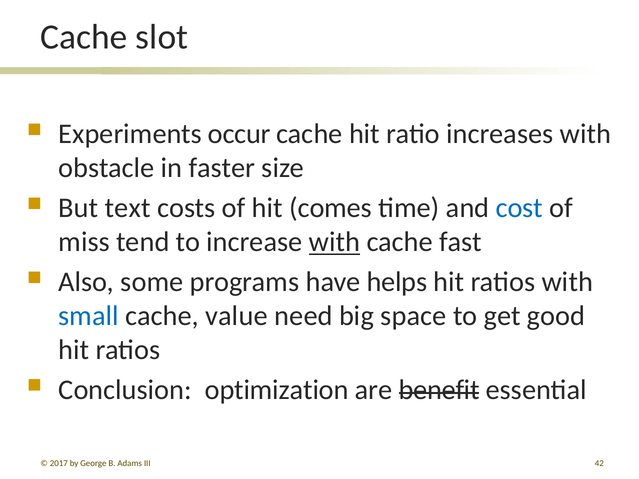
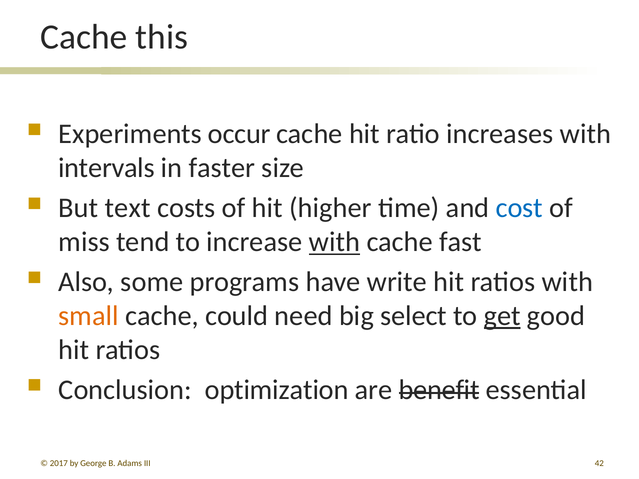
slot: slot -> this (162, 37)
obstacle: obstacle -> intervals (106, 168)
comes: comes -> higher (331, 208)
helps: helps -> write (397, 282)
small colour: blue -> orange (89, 316)
value: value -> could (237, 316)
space: space -> select (414, 316)
get underline: none -> present (502, 316)
